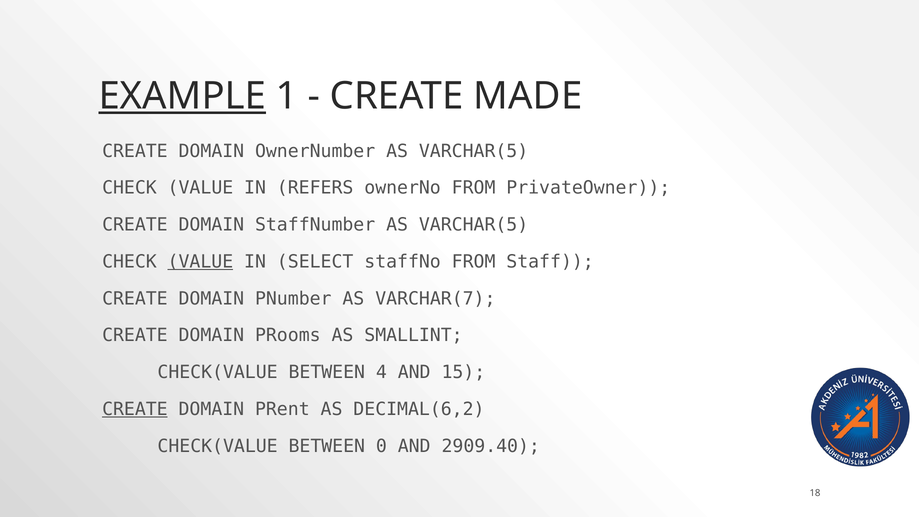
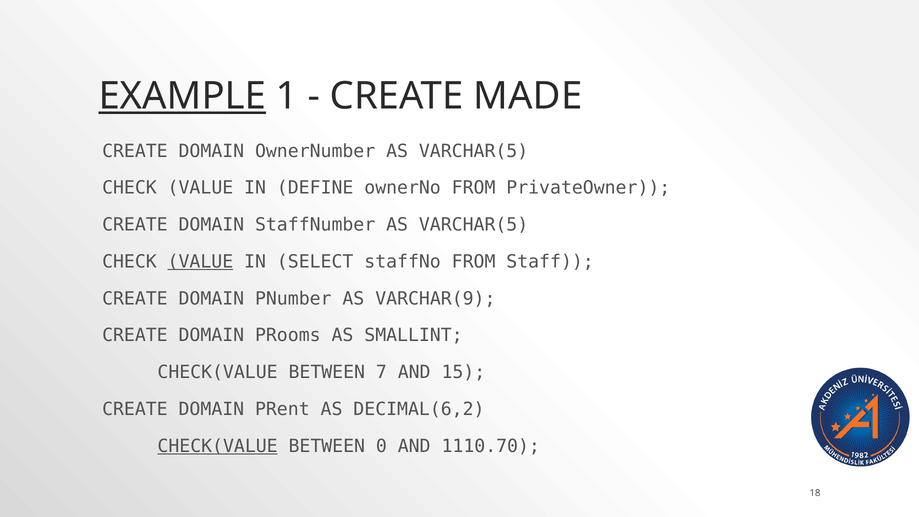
REFERS: REFERS -> DEFINE (315, 188)
VARCHAR(7: VARCHAR(7 -> VARCHAR(9 (435, 299)
4: 4 -> 7 (381, 372)
CREATE underline: present -> none (135, 409)
CHECK(VALUE underline: none -> present (218, 446)
2909.40: 2909.40 -> 1110.70 (491, 446)
